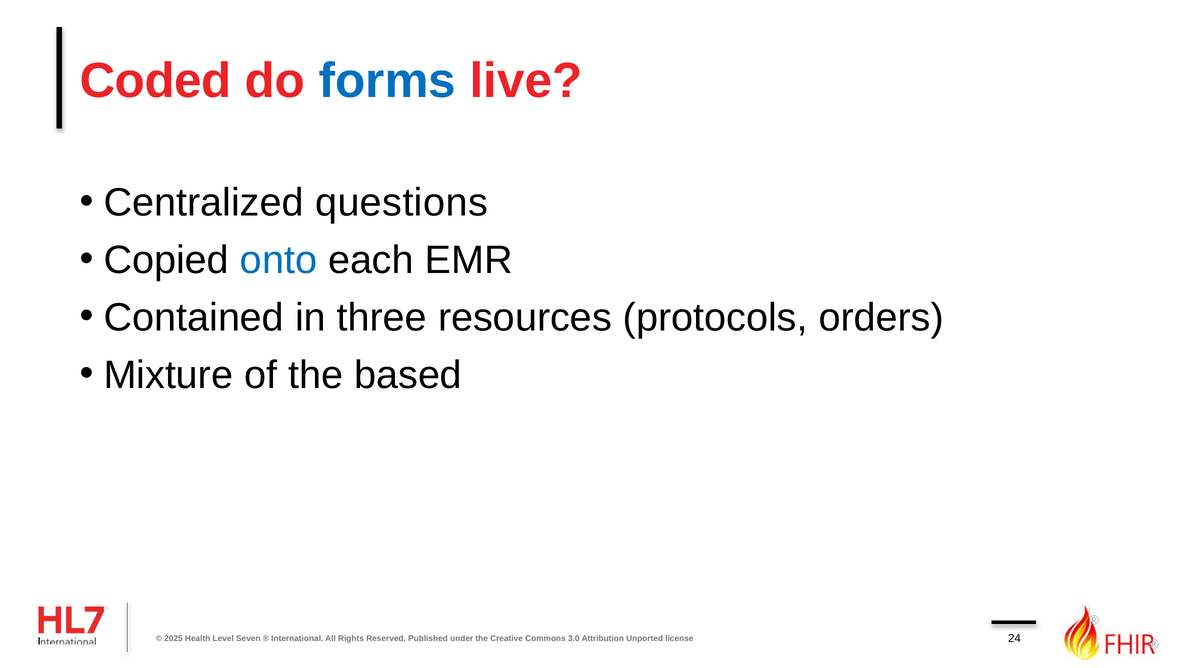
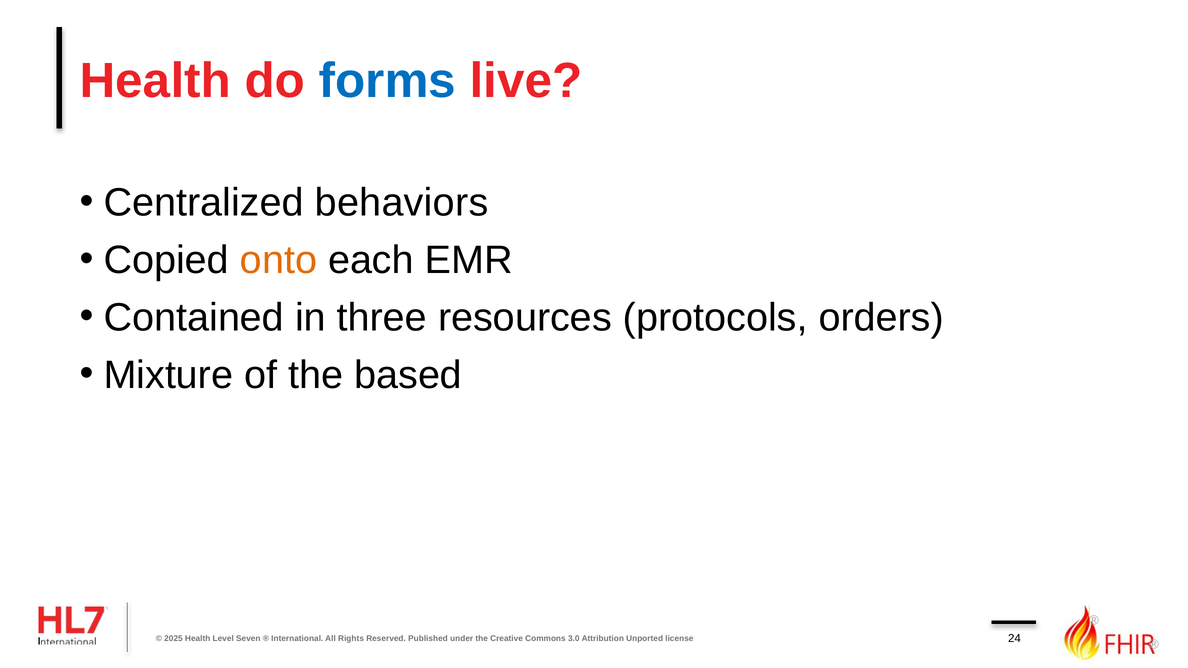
Coded: Coded -> Health (155, 81)
questions: questions -> behaviors (402, 203)
onto colour: blue -> orange (279, 260)
